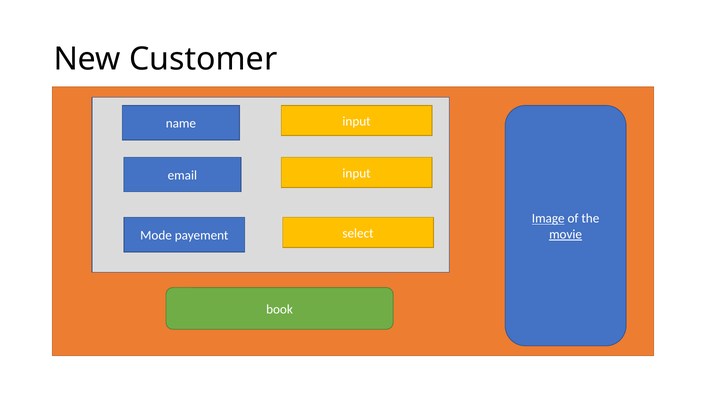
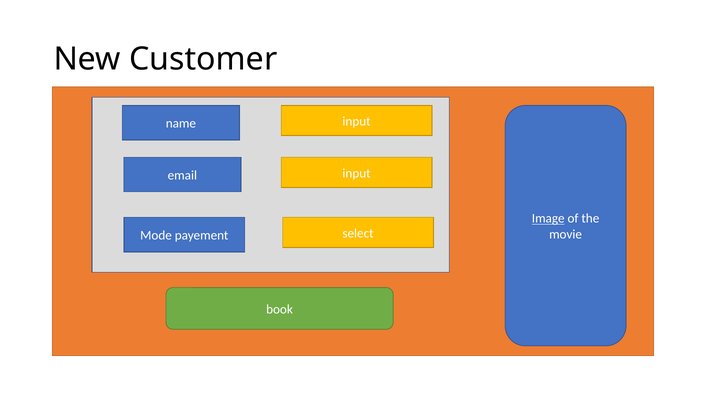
movie underline: present -> none (566, 234)
